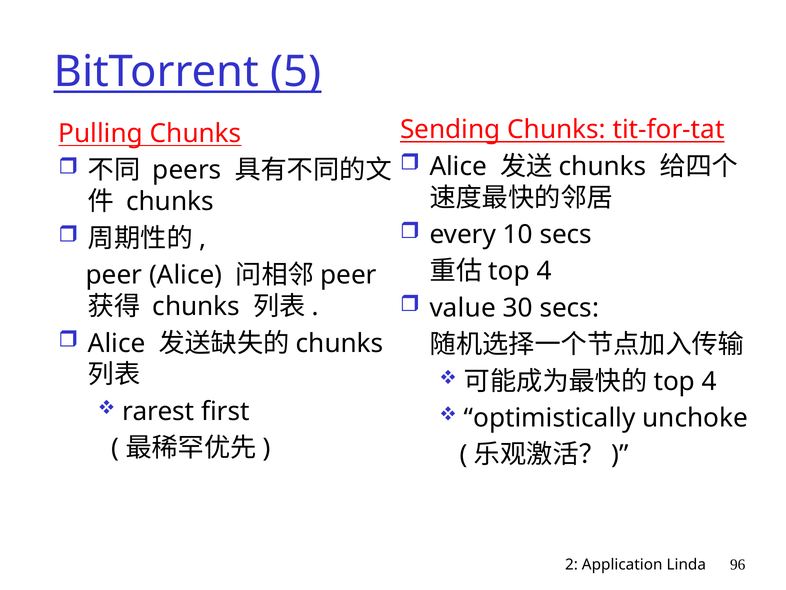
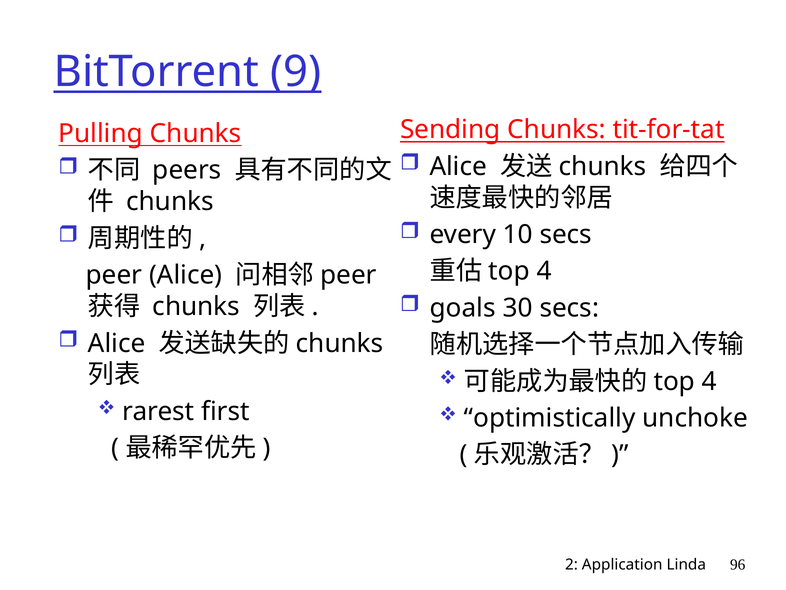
5: 5 -> 9 (296, 72)
value: value -> goals (463, 308)
